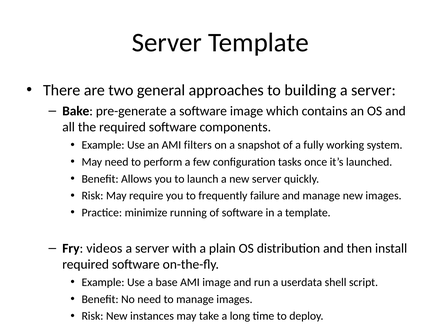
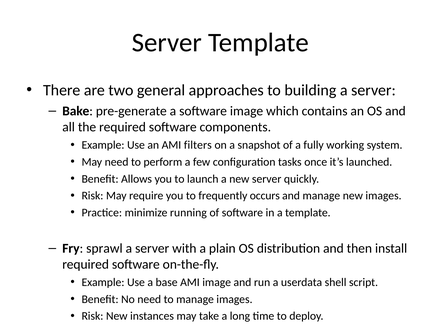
failure: failure -> occurs (265, 196)
videos: videos -> sprawl (104, 248)
